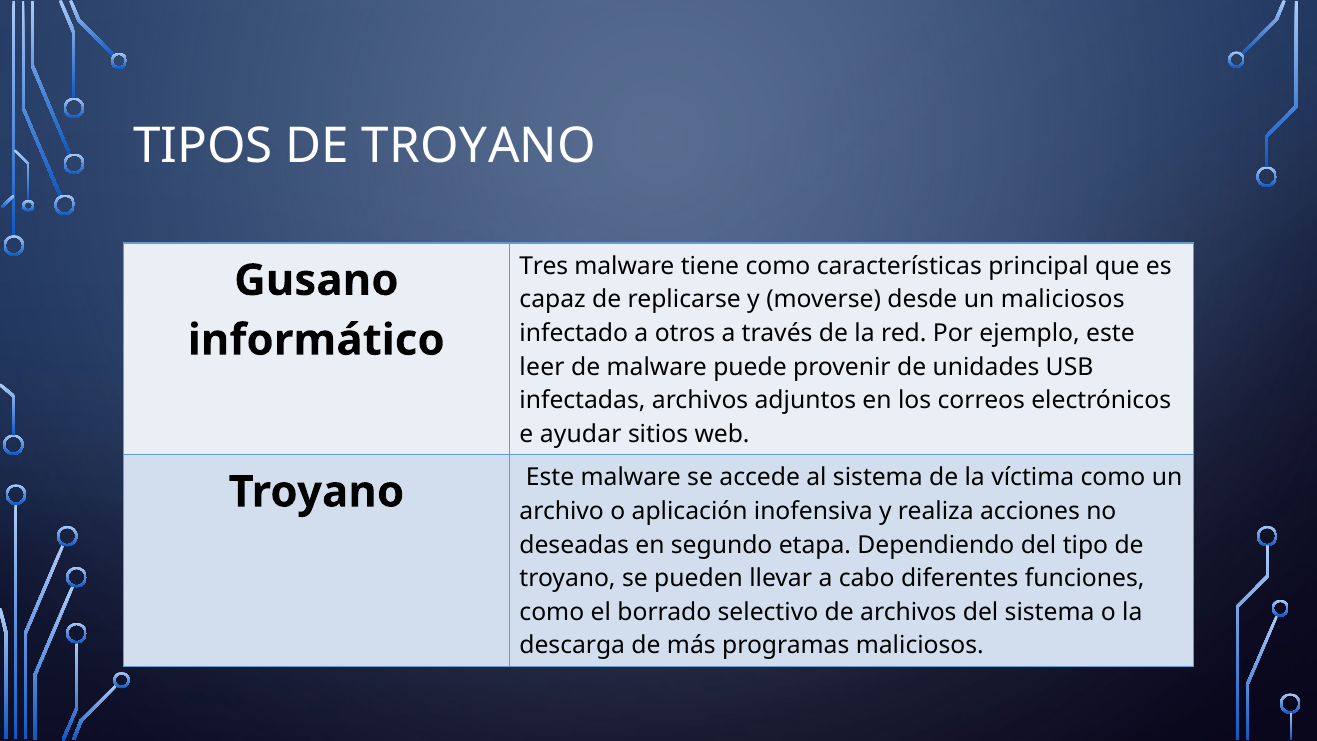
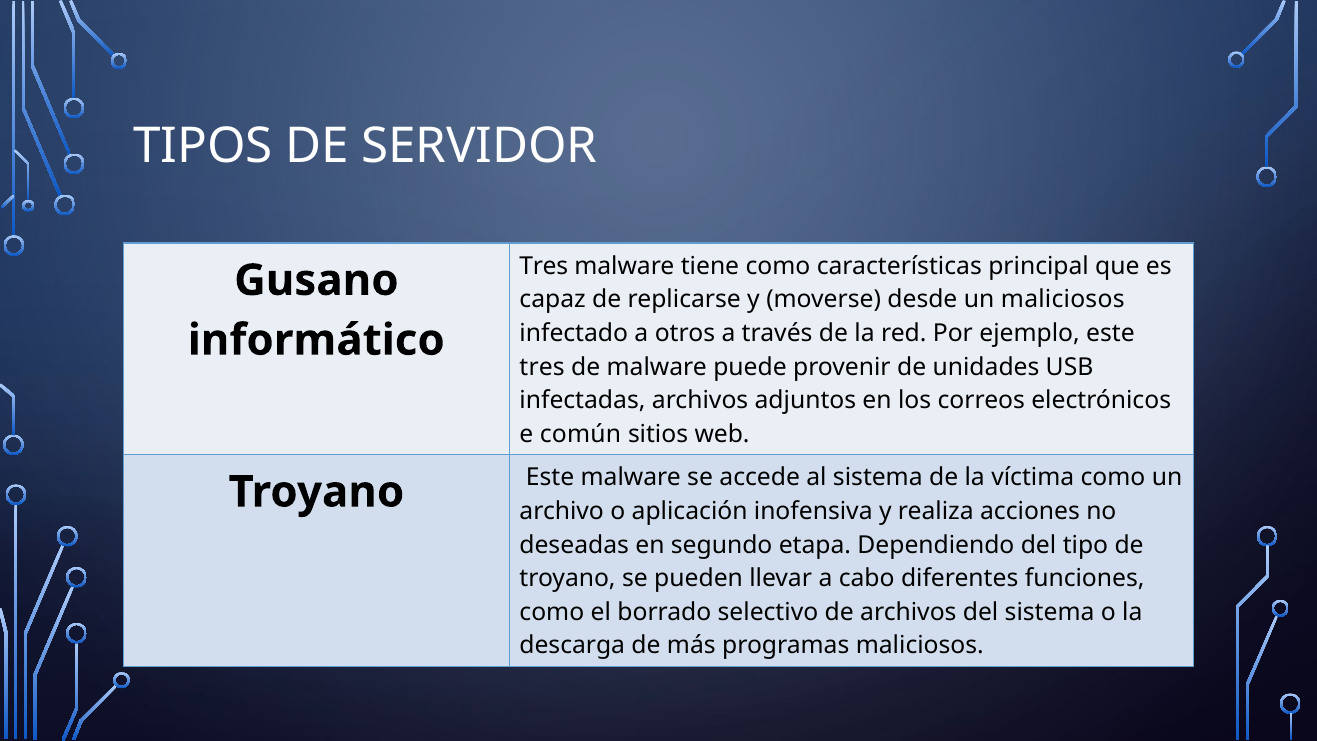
TIPOS DE TROYANO: TROYANO -> SERVIDOR (479, 146)
leer: leer -> tres (542, 367)
ayudar: ayudar -> común (581, 434)
